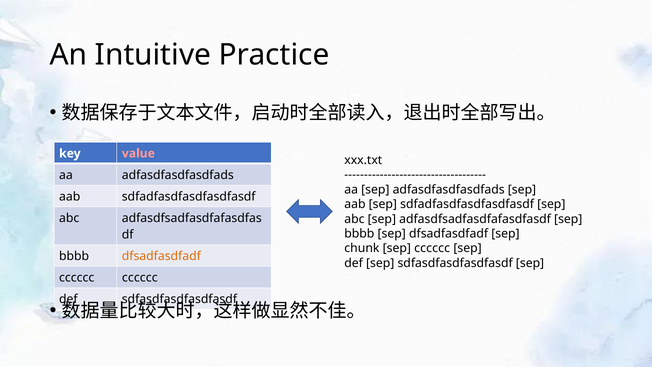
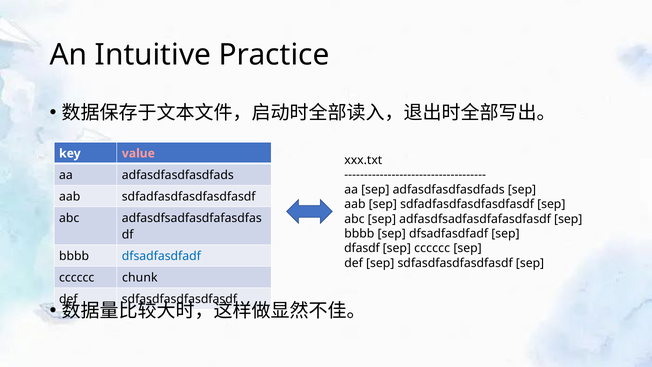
chunk: chunk -> dfasdf (362, 248)
dfsadfasdfadf colour: orange -> blue (161, 256)
cccccc cccccc: cccccc -> chunk (140, 278)
